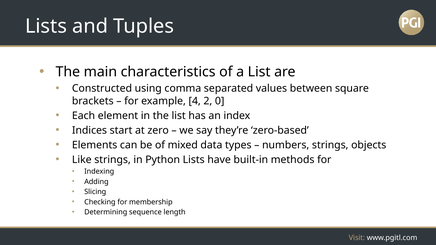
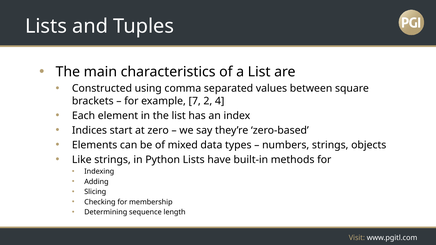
4: 4 -> 7 (195, 101)
0: 0 -> 4 (220, 101)
